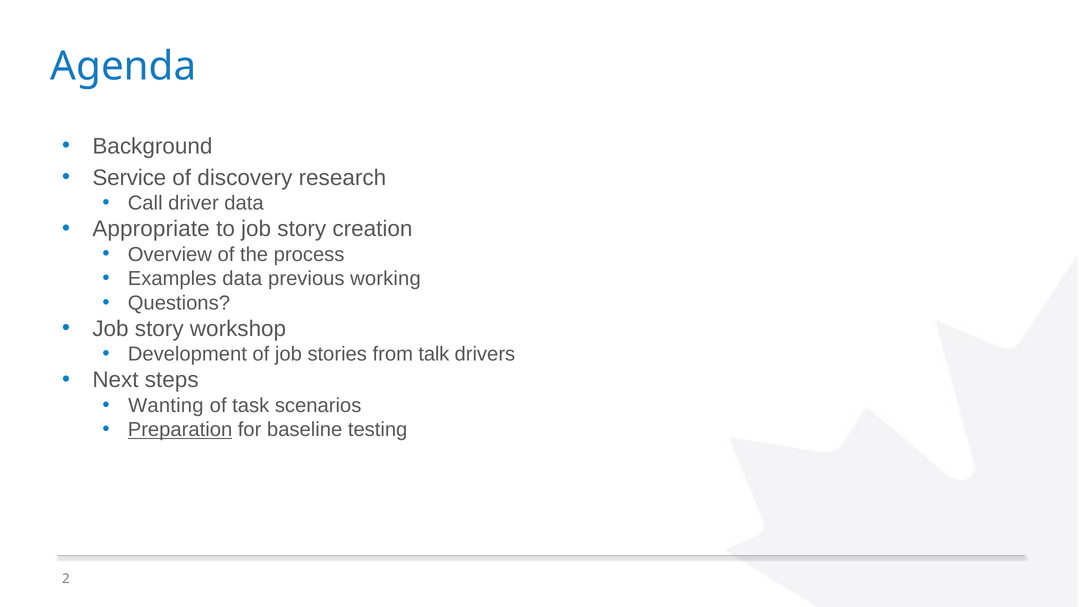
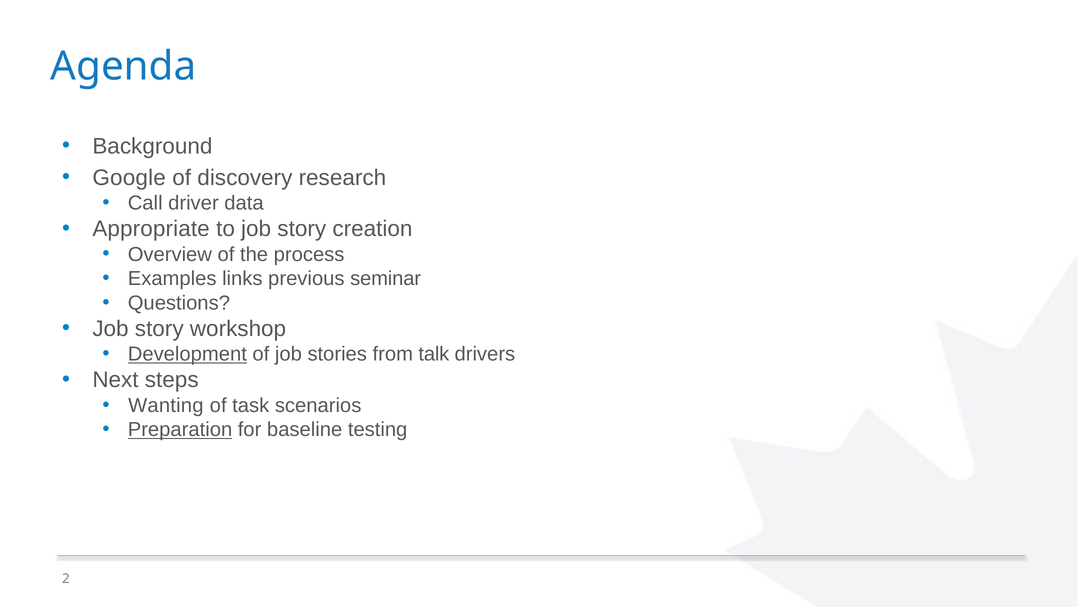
Service: Service -> Google (129, 178)
Examples data: data -> links (242, 279)
working: working -> seminar (386, 279)
Development underline: none -> present (187, 354)
